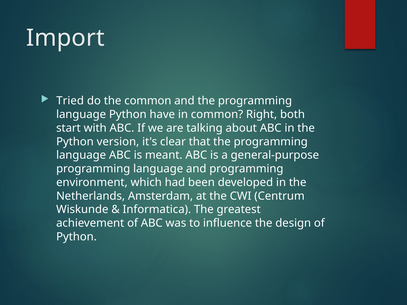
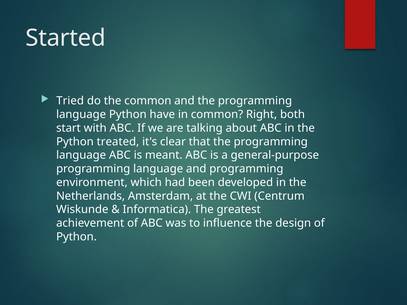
Import: Import -> Started (66, 38)
version: version -> treated (118, 142)
